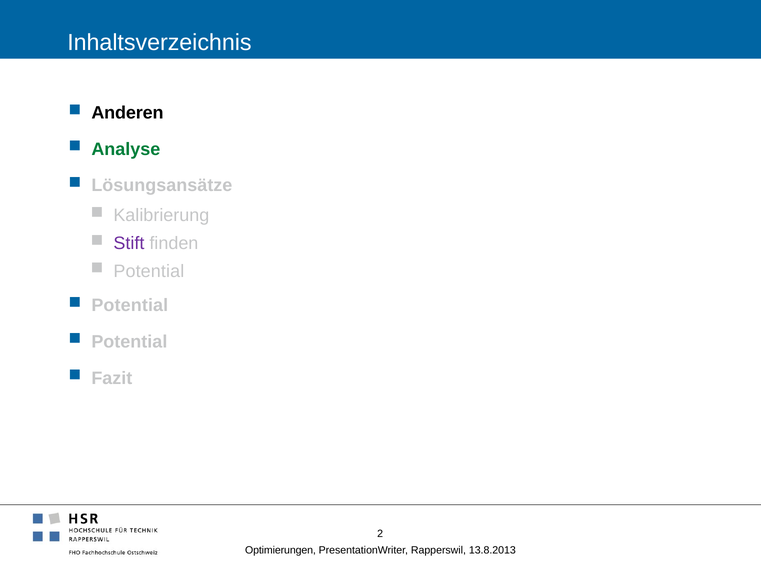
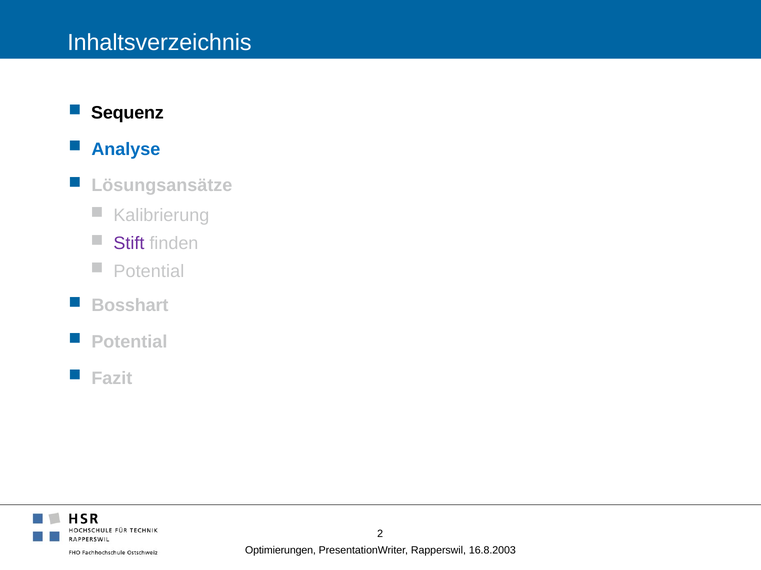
Anderen: Anderen -> Sequenz (127, 113)
Analyse colour: green -> blue (126, 149)
Potential: Potential -> Bosshart (130, 306)
13.8.2013: 13.8.2013 -> 16.8.2003 (492, 551)
